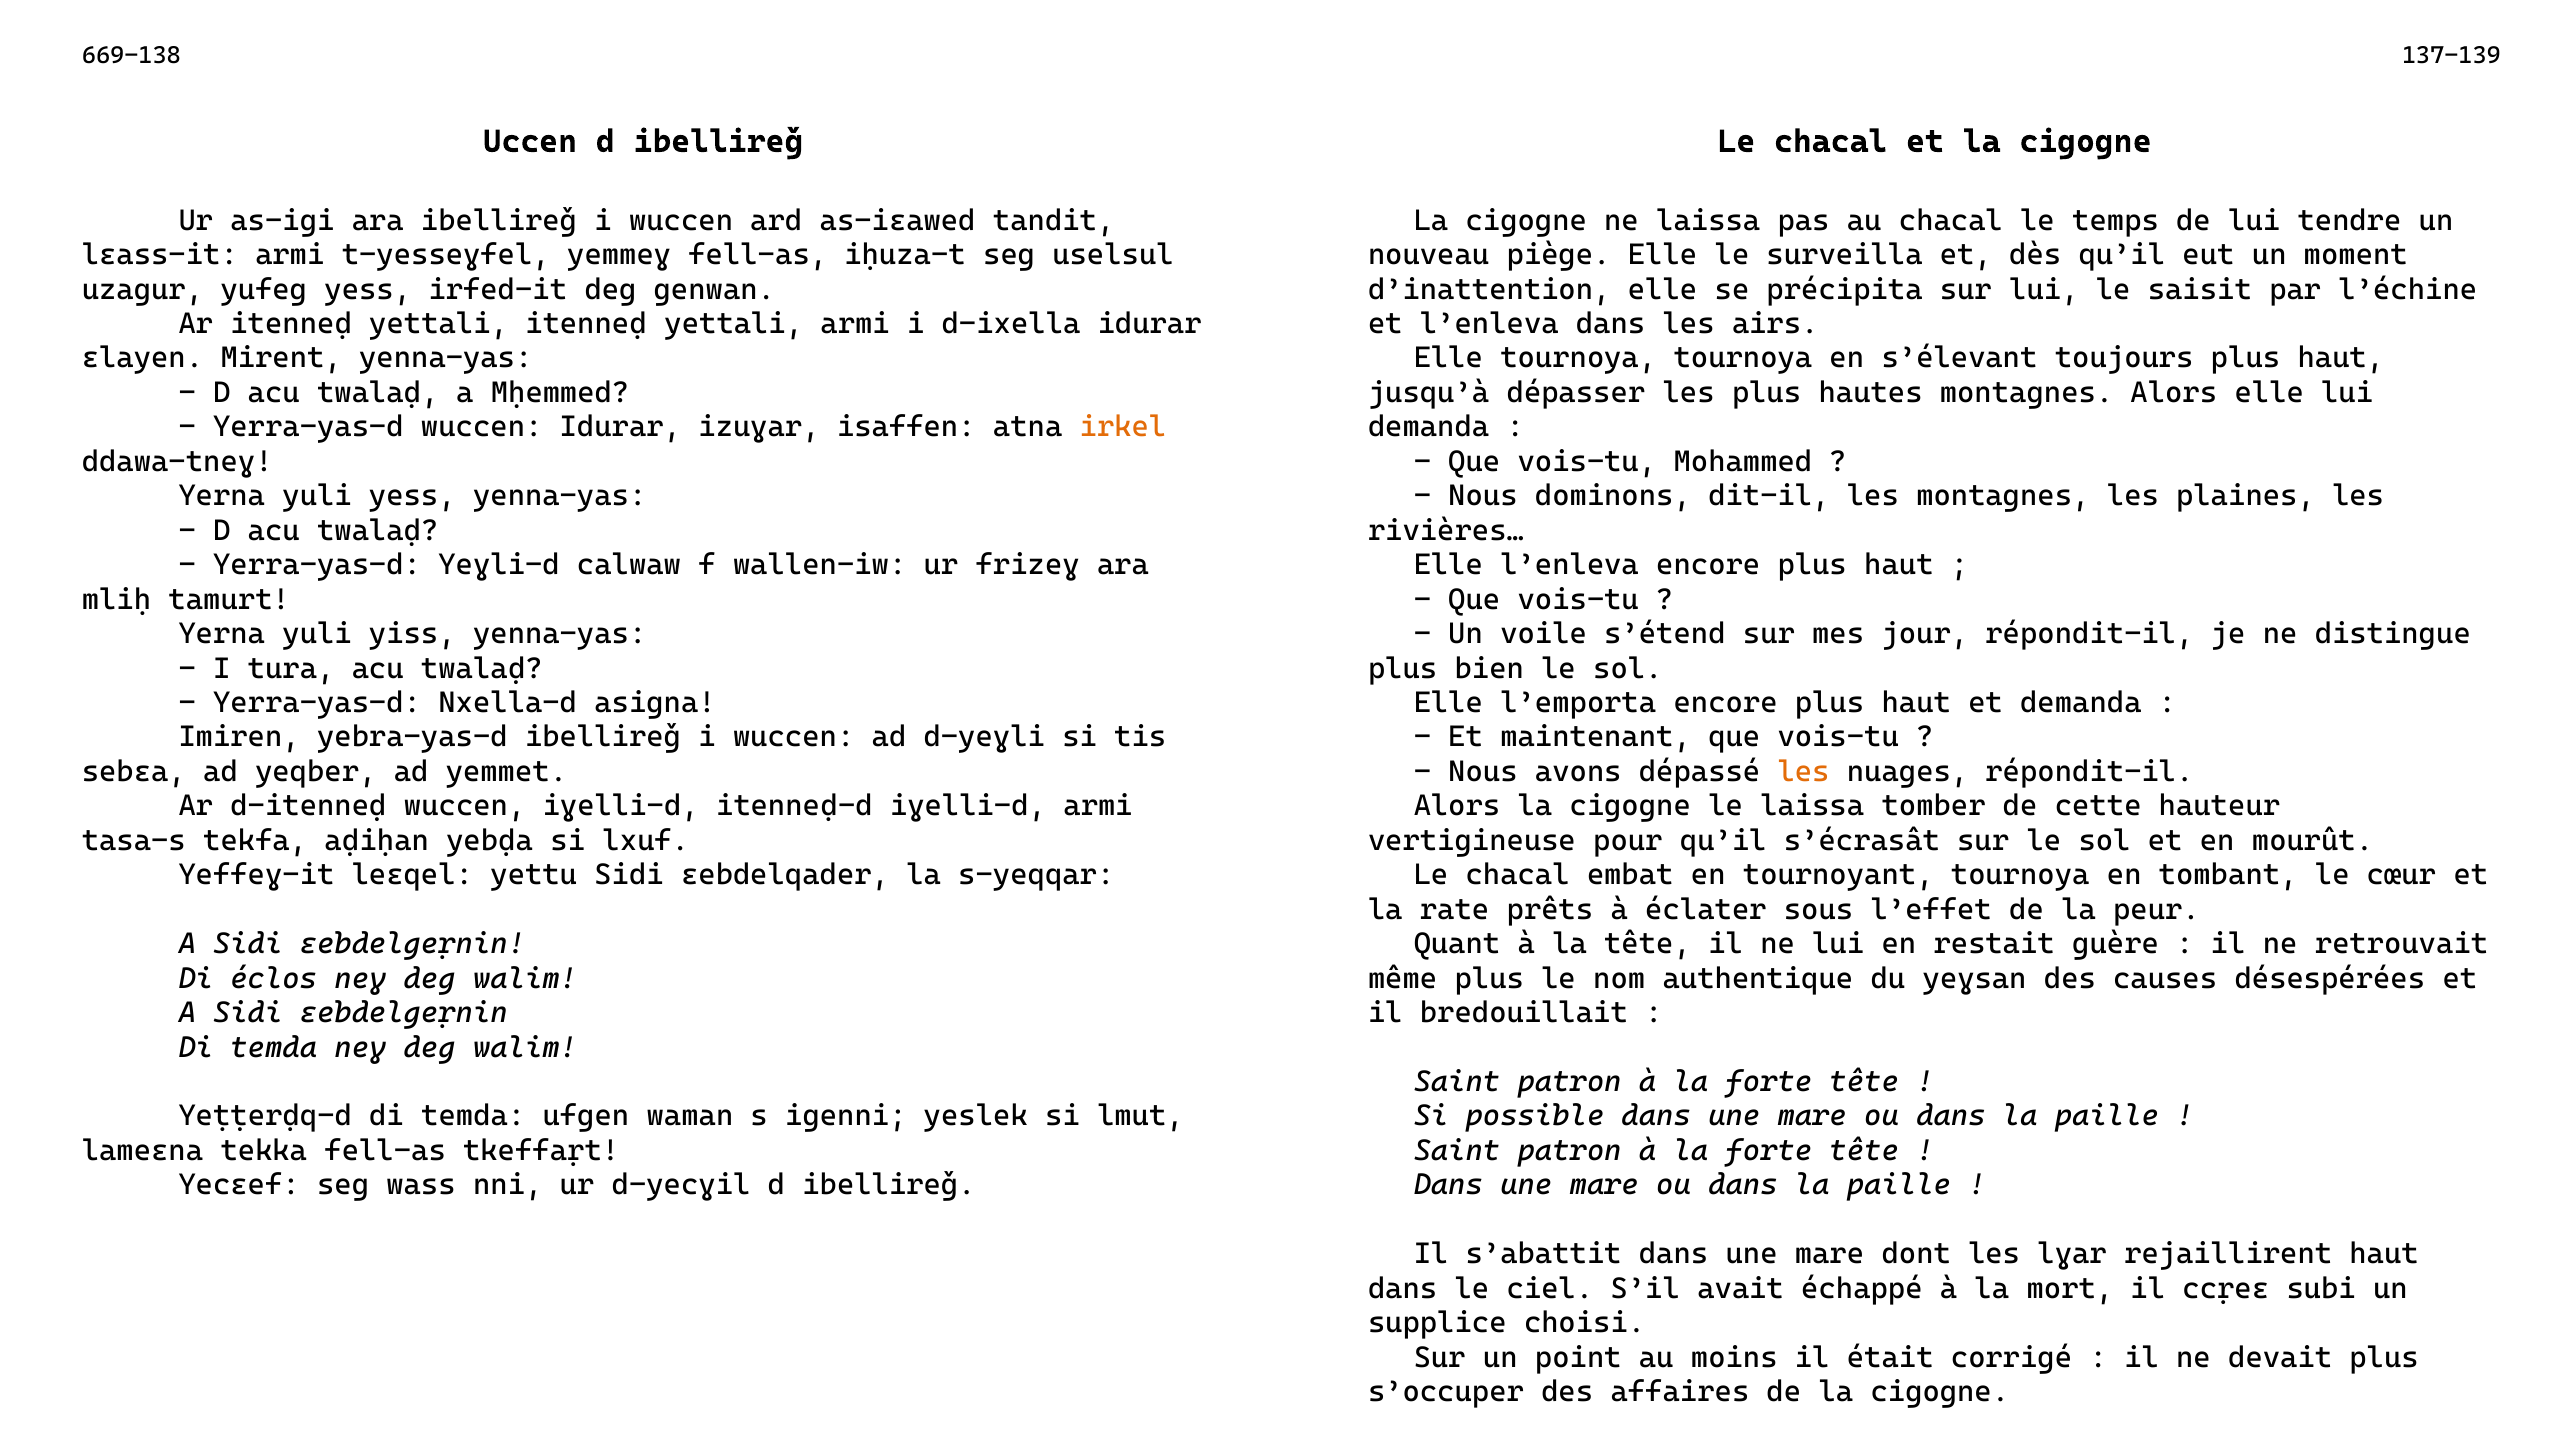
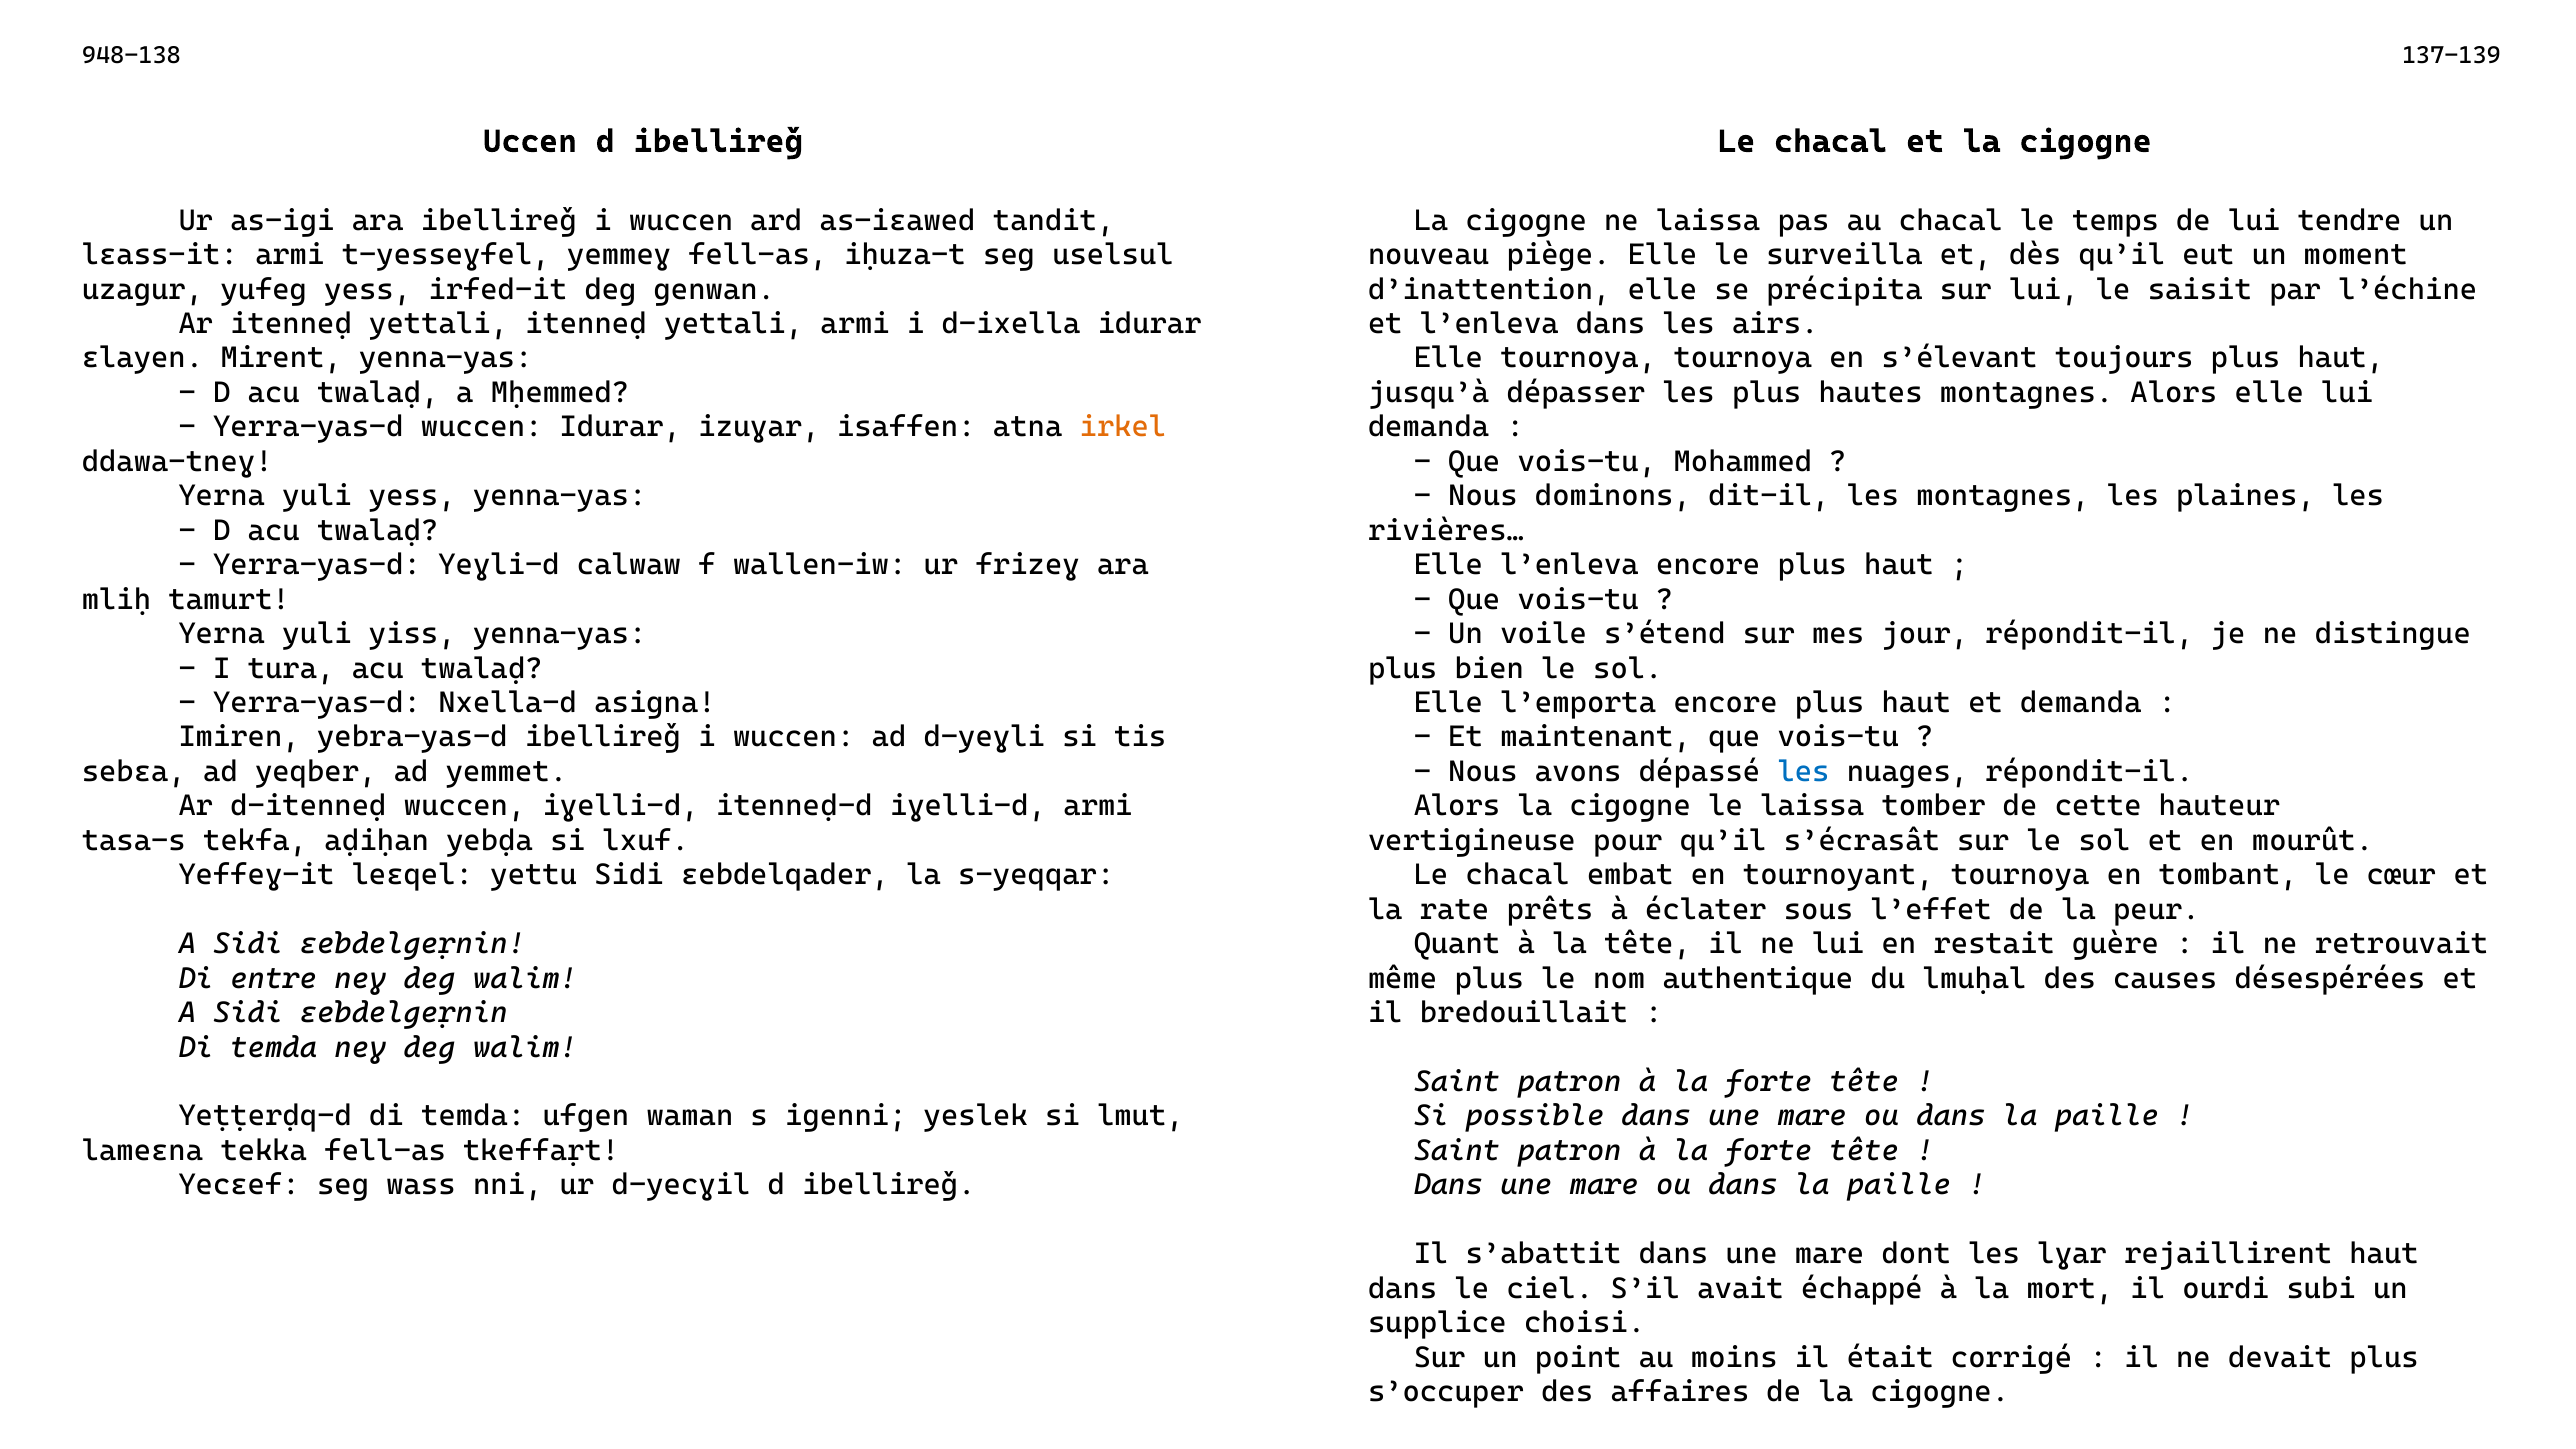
669-138: 669-138 -> 948-138 (131, 56)
les colour: orange -> blue (1804, 772)
éclos: éclos -> entre (274, 978)
yeɣsan: yeɣsan -> lmuḥal (1975, 978)
ccṛeɛ: ccṛeɛ -> ourdi (2226, 1288)
